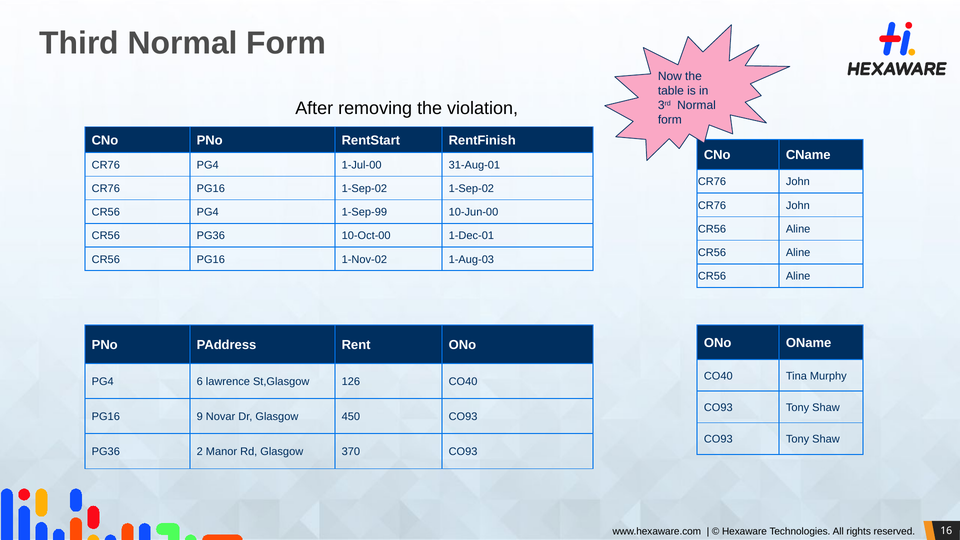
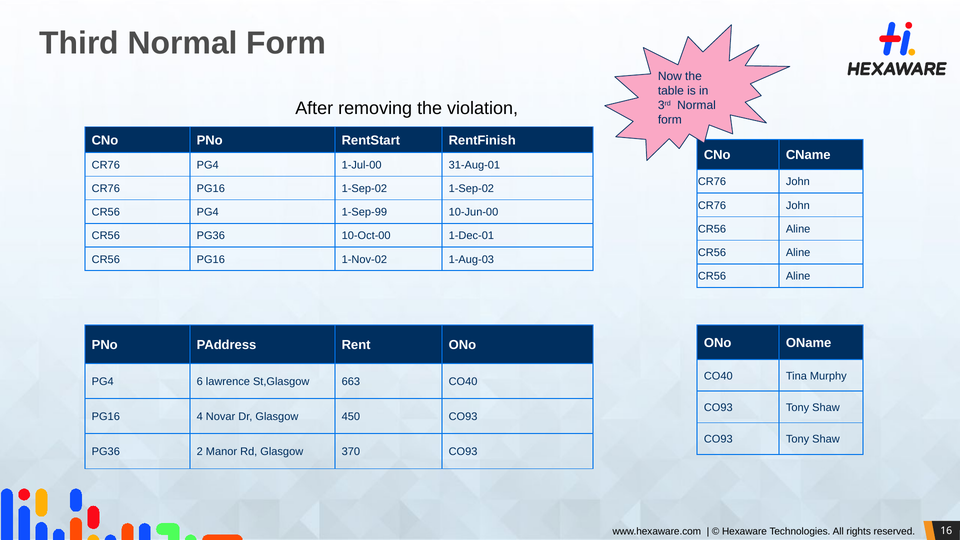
126: 126 -> 663 (351, 382)
9: 9 -> 4 (200, 417)
